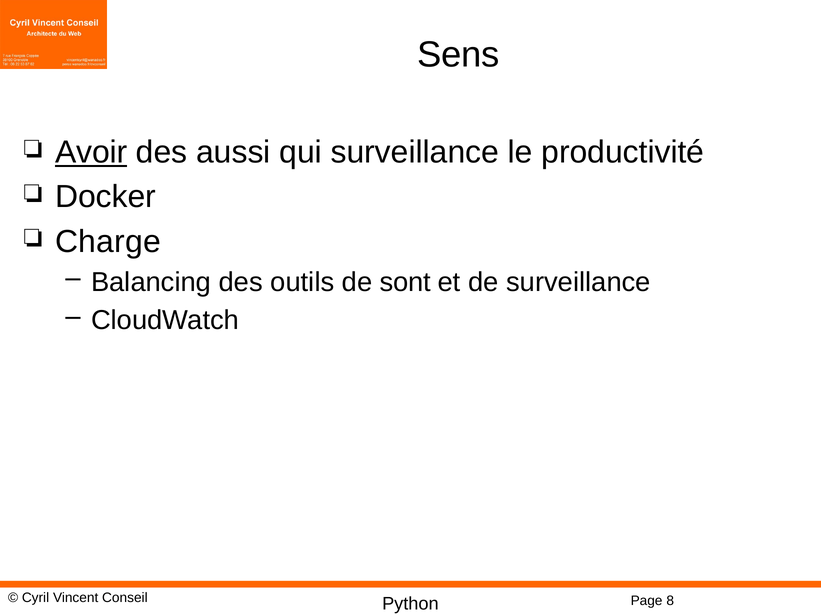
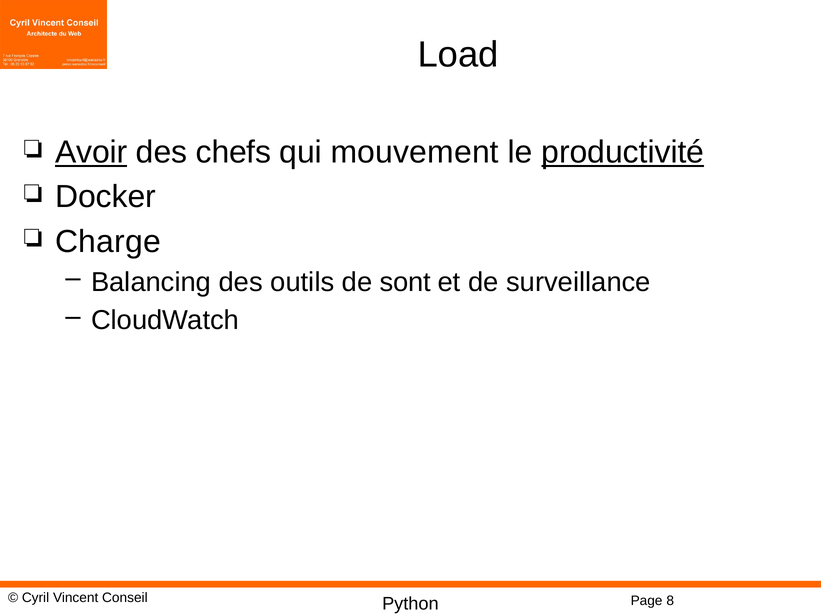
Sens: Sens -> Load (458, 55)
aussi: aussi -> chefs (233, 152)
qui surveillance: surveillance -> mouvement (415, 152)
productivité underline: none -> present (623, 152)
